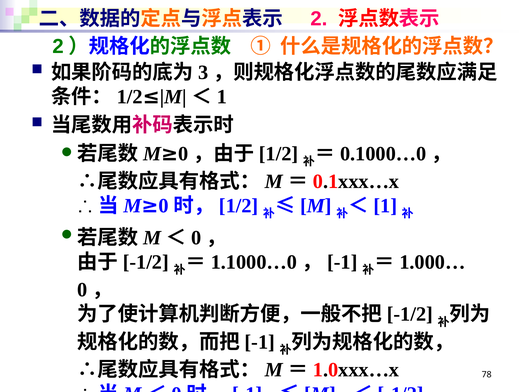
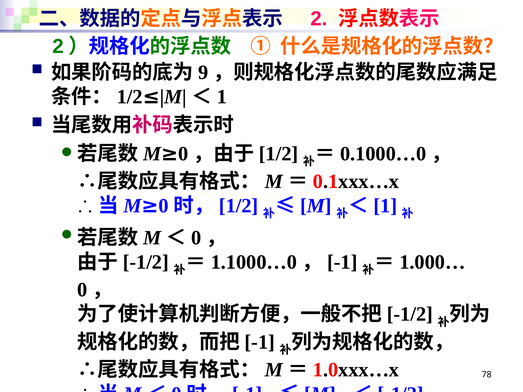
3: 3 -> 9 (203, 72)
